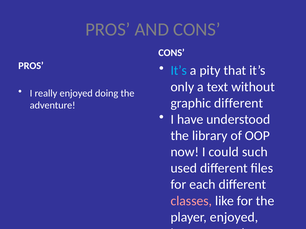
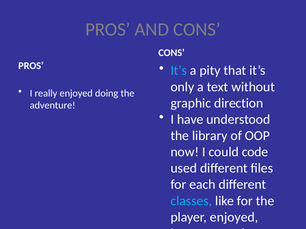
graphic different: different -> direction (239, 103)
could such: such -> code (255, 152)
classes colour: pink -> light blue (191, 201)
